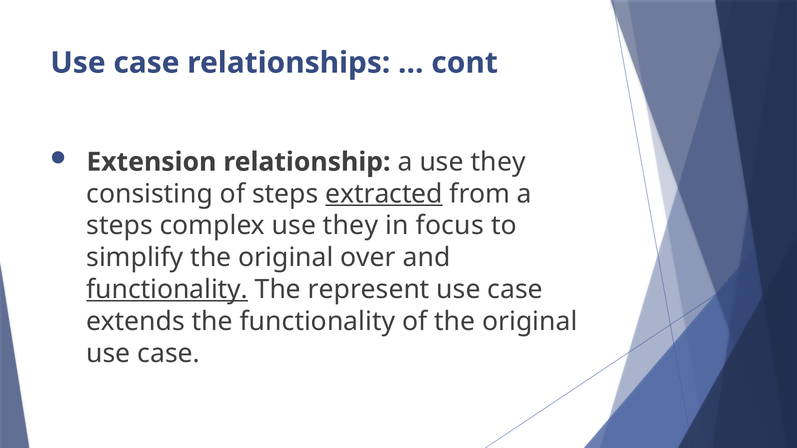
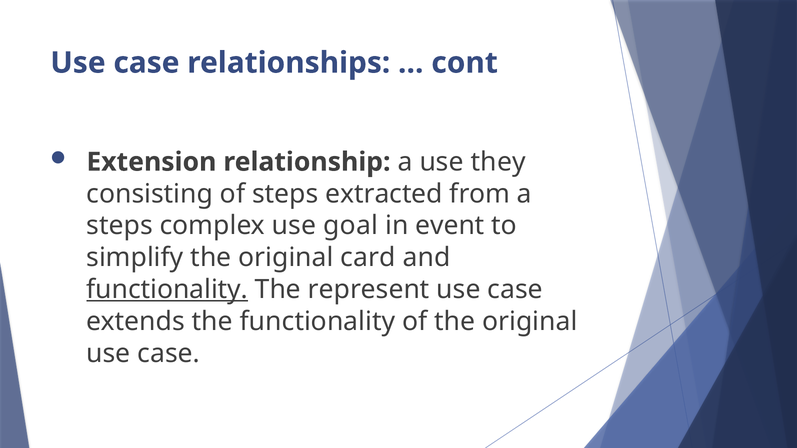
extracted underline: present -> none (384, 194)
complex use they: they -> goal (351, 226)
focus: focus -> event (450, 226)
over: over -> card (368, 258)
